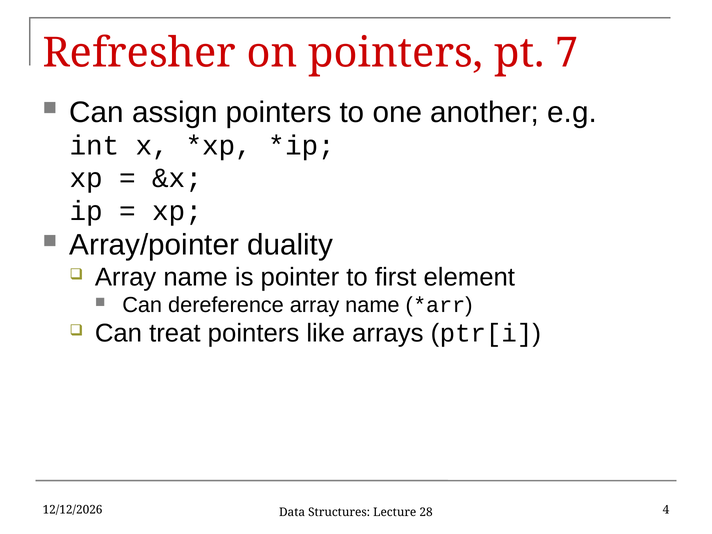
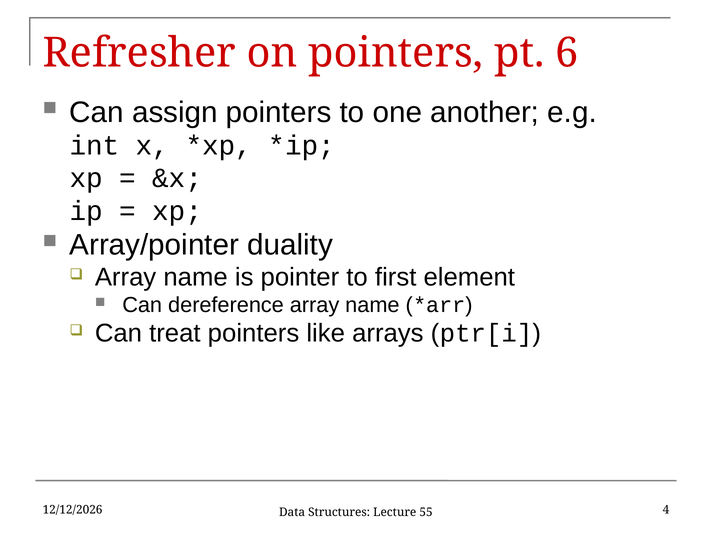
7: 7 -> 6 (567, 53)
28: 28 -> 55 (426, 512)
